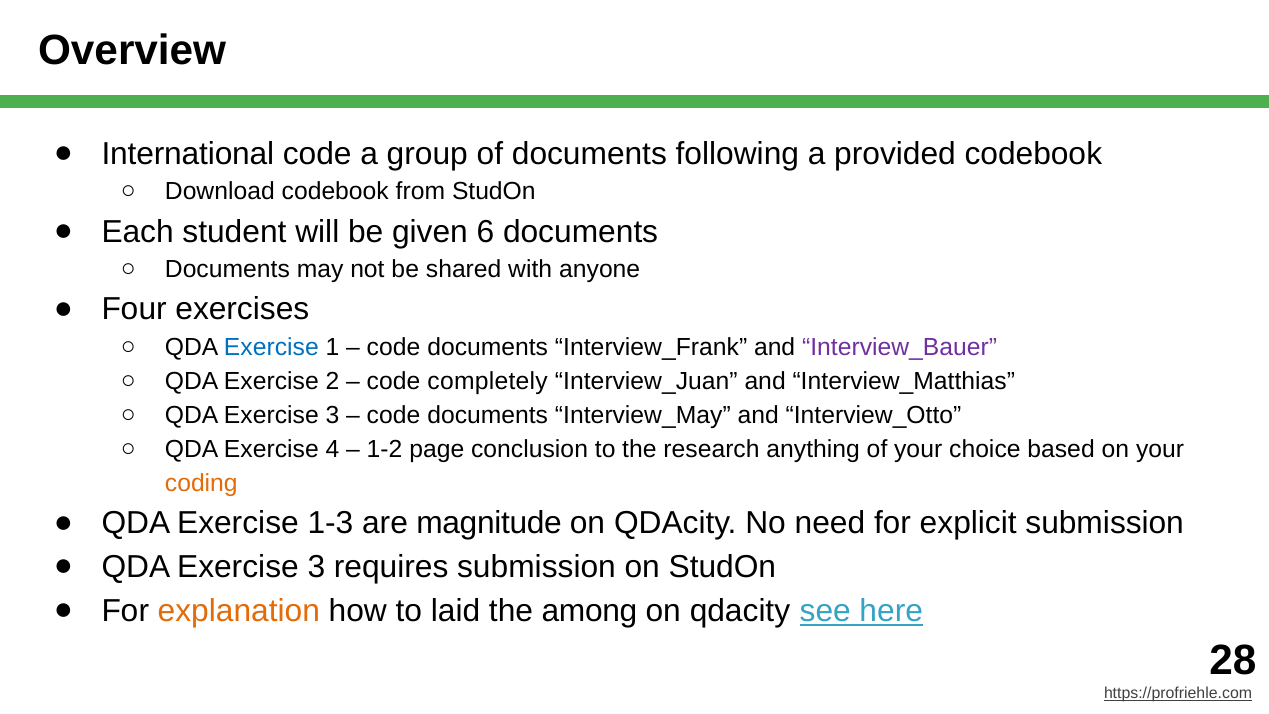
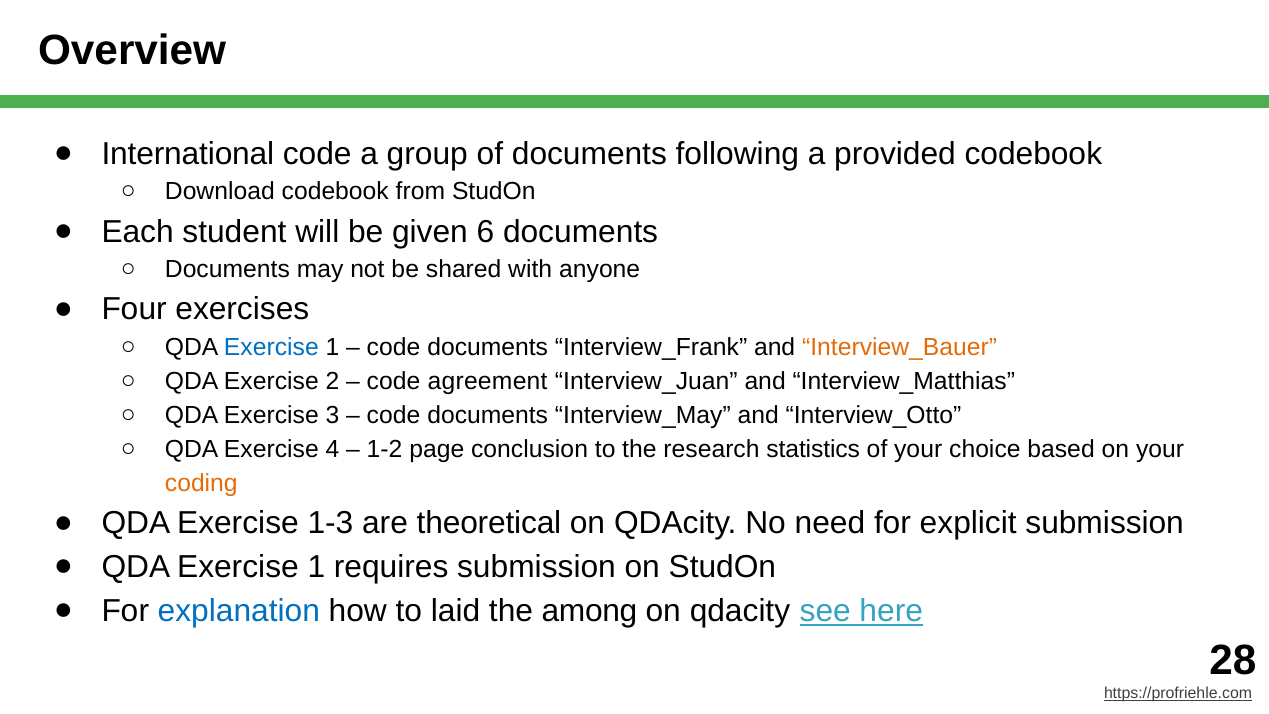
Interview_Bauer colour: purple -> orange (900, 347)
completely: completely -> agreement (488, 381)
anything: anything -> statistics (813, 449)
magnitude: magnitude -> theoretical (489, 523)
3: 3 -> 1 (316, 567)
explanation colour: orange -> blue (239, 611)
